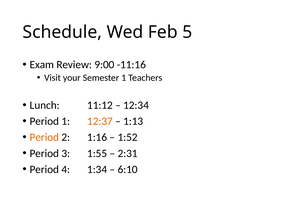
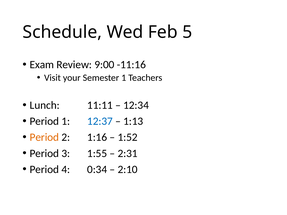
11:12: 11:12 -> 11:11 (100, 105)
12:37 colour: orange -> blue (100, 121)
1:34: 1:34 -> 0:34 (97, 170)
6:10: 6:10 -> 2:10 (128, 170)
